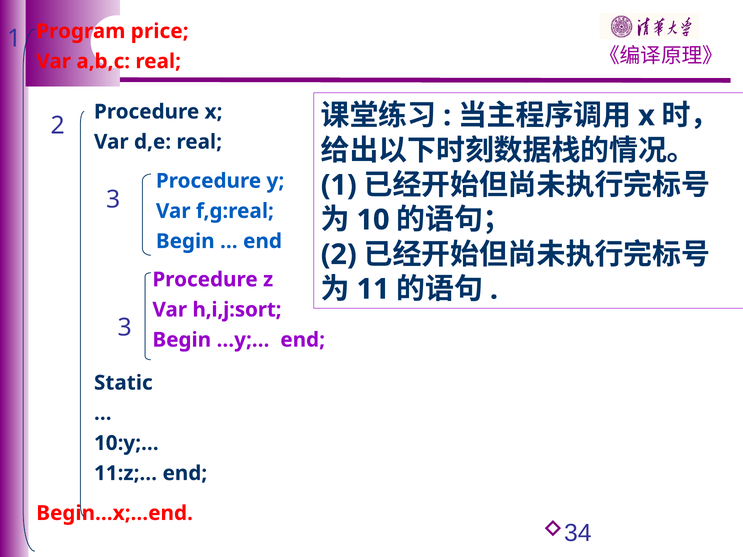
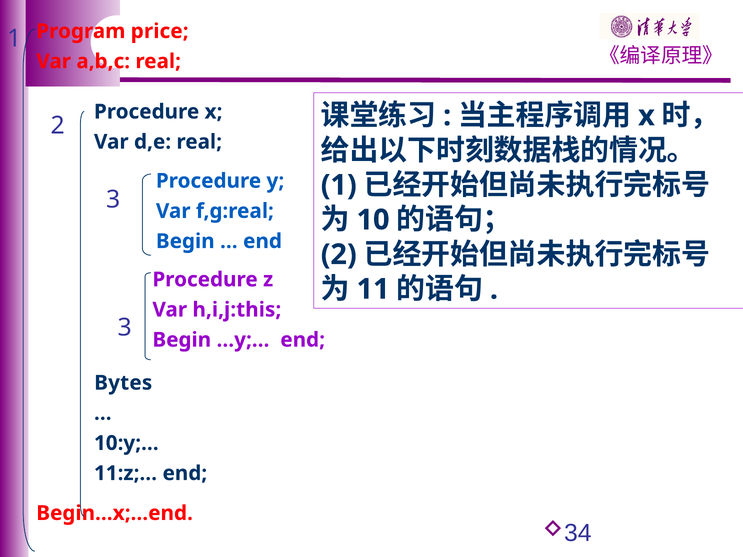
h,i,j:sort: h,i,j:sort -> h,i,j:this (237, 310)
Static: Static -> Bytes (123, 383)
